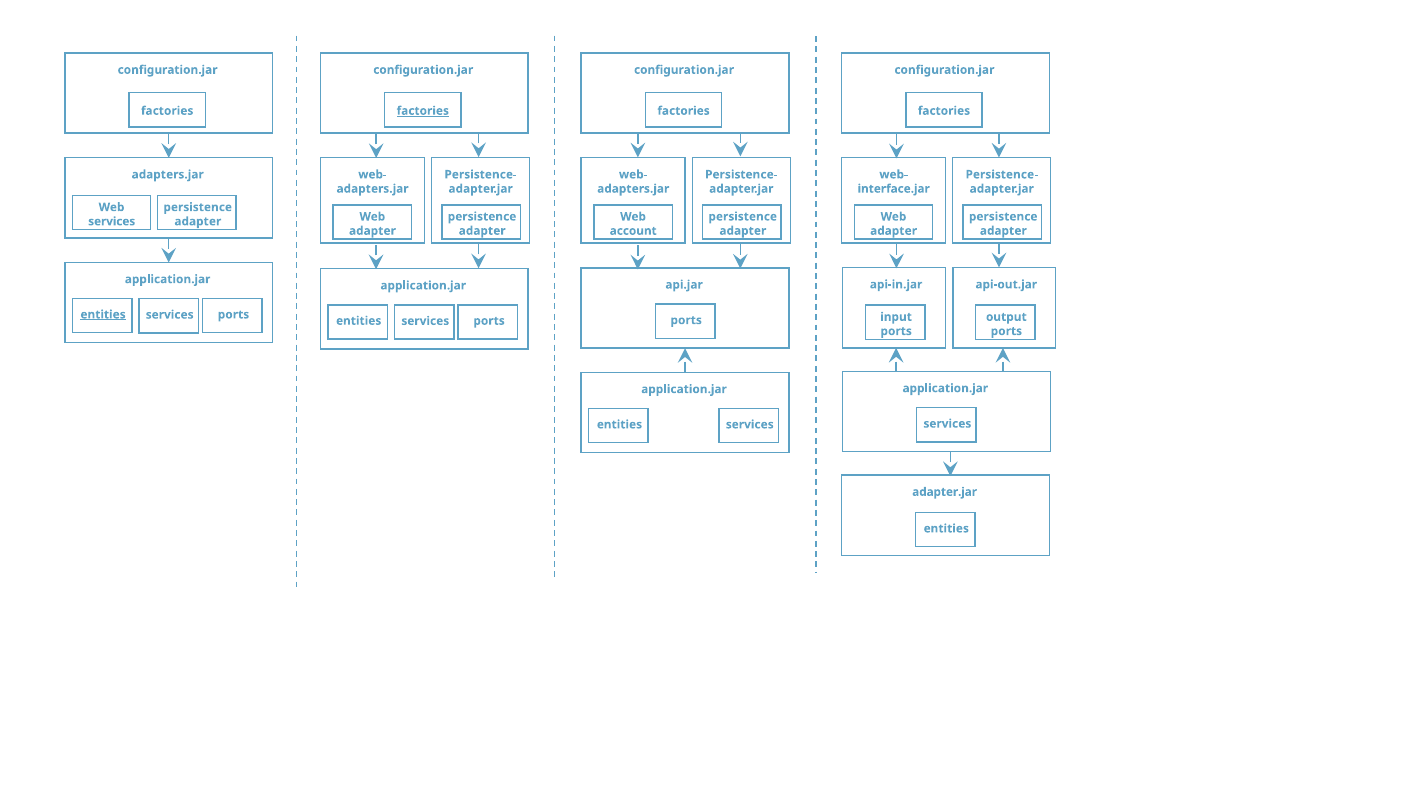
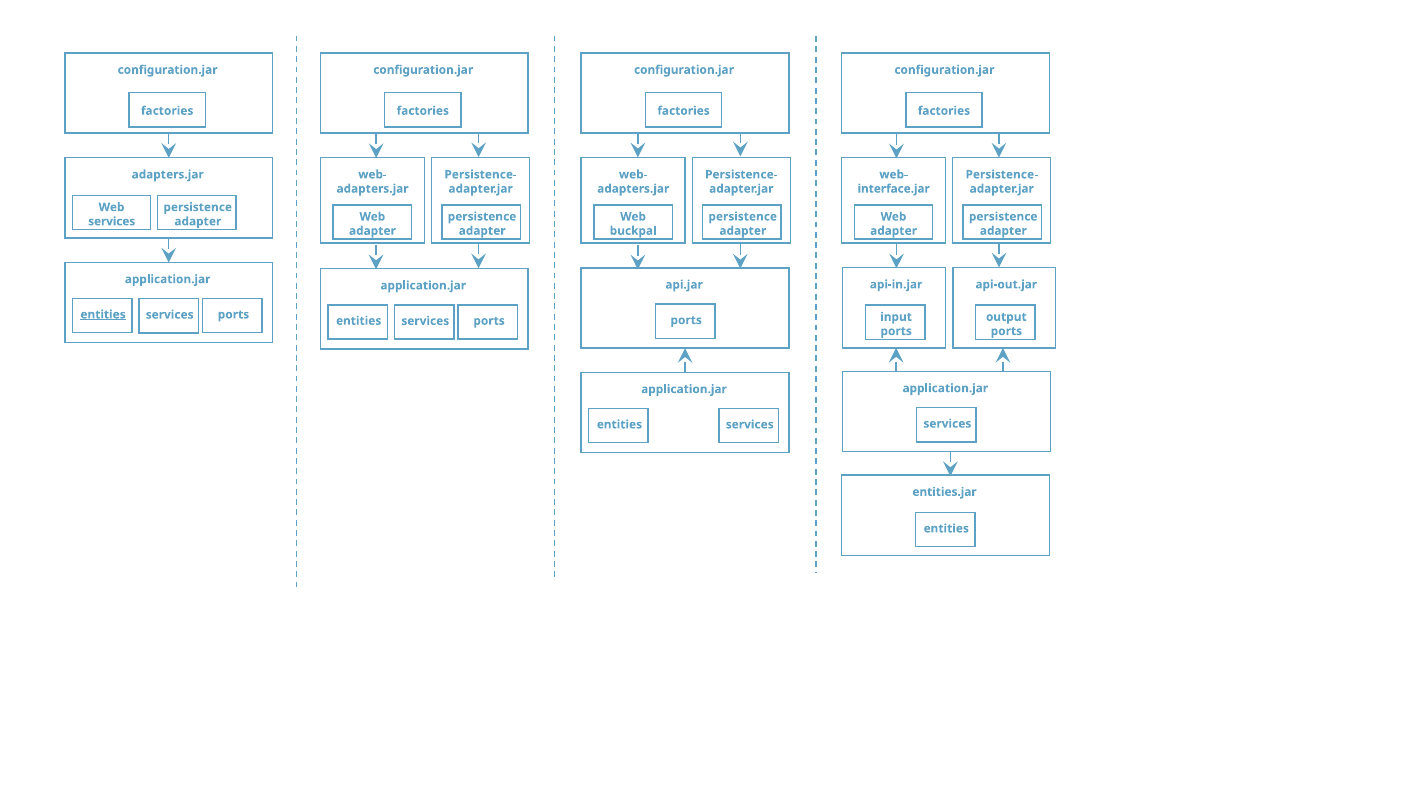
factories underline: present -> none (423, 111)
account: account -> buckpal (633, 231)
adapter.jar: adapter.jar -> entities.jar (945, 492)
